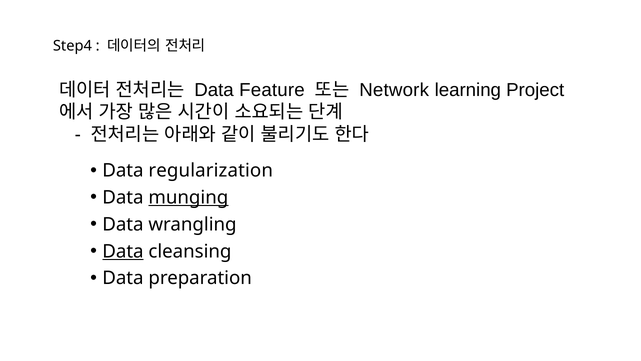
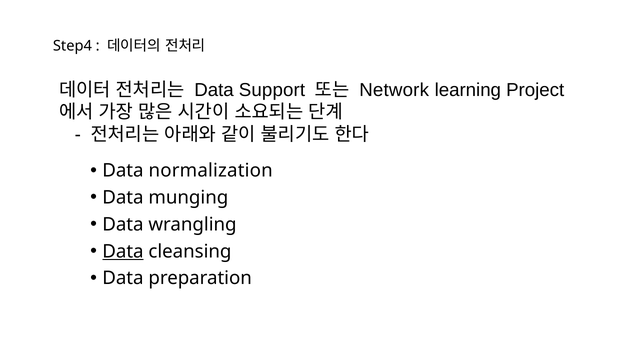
Feature: Feature -> Support (272, 90)
regularization: regularization -> normalization (211, 170)
munging underline: present -> none (188, 197)
